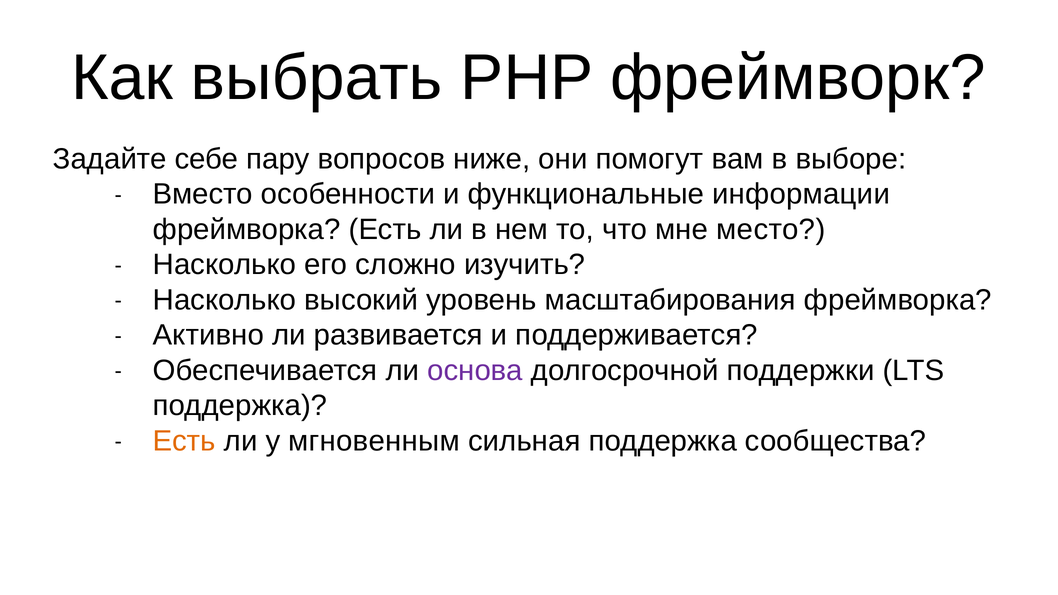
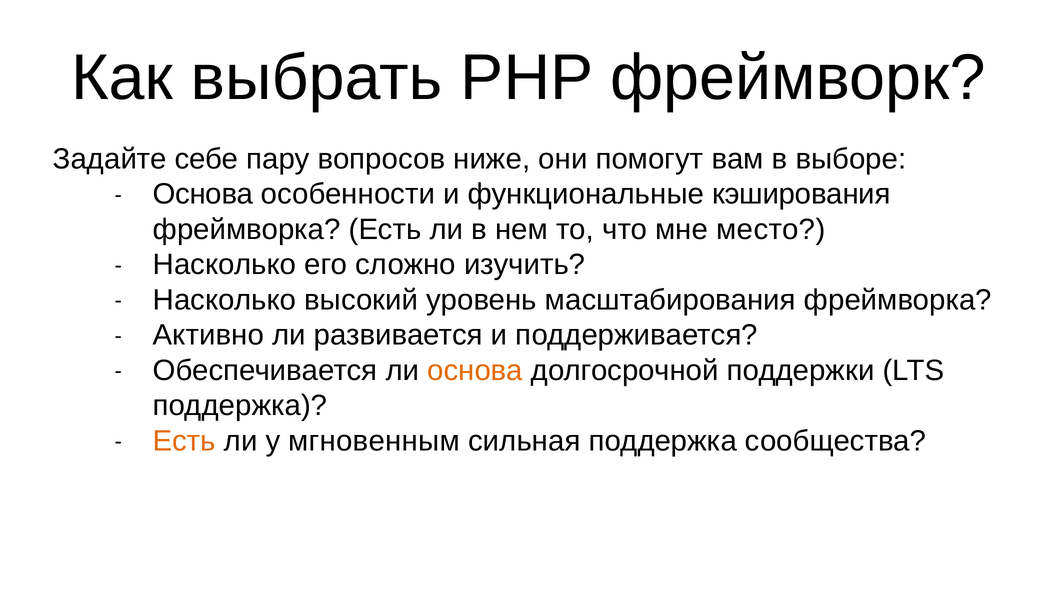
Вместо: Вместо -> Основа (203, 194)
информации: информации -> кэширования (801, 194)
основа colour: purple -> orange (475, 371)
